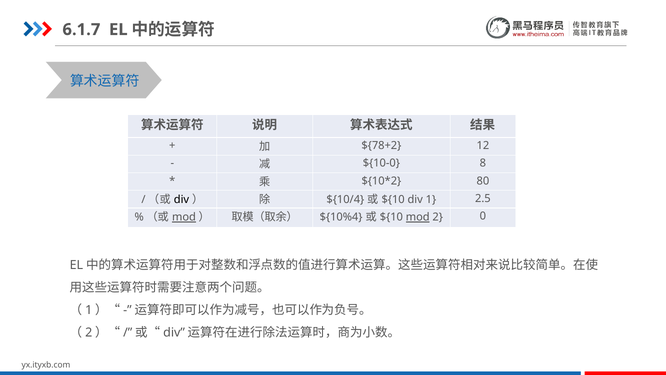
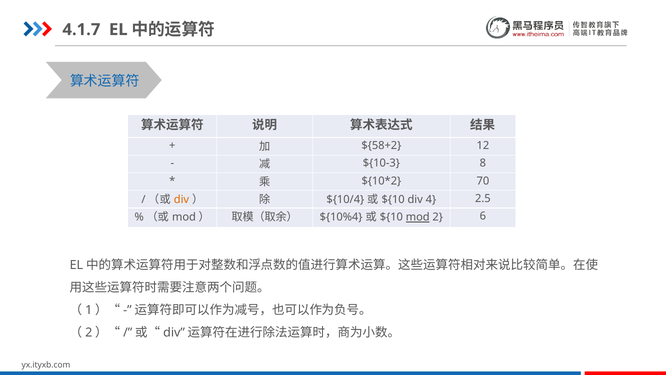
6.1.7: 6.1.7 -> 4.1.7 (81, 30)
${78+2: ${78+2 -> ${58+2 (381, 146)
${10-0: ${10-0 -> ${10-3 (381, 163)
80: 80 -> 70 (483, 181)
div colour: black -> orange (181, 199)
1: 1 -> 4 (431, 199)
mod underline: present -> none (184, 217)
0: 0 -> 6 (483, 216)
